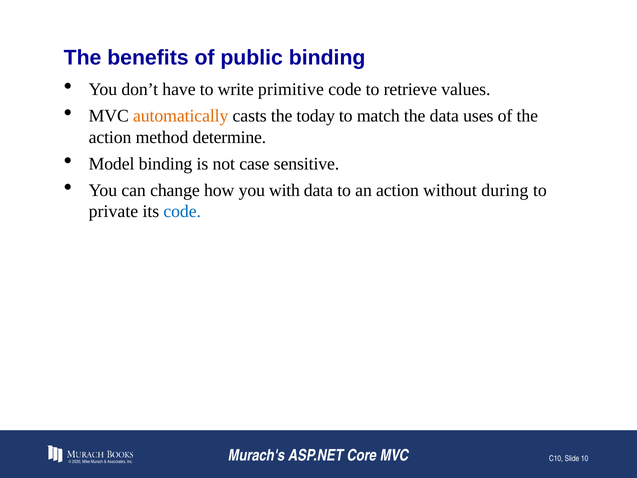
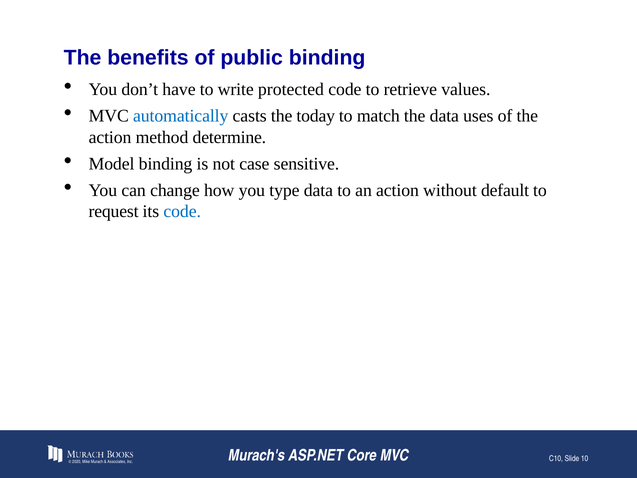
primitive: primitive -> protected (291, 89)
automatically colour: orange -> blue (181, 116)
with: with -> type (284, 190)
during: during -> default (505, 190)
private: private -> request (114, 212)
